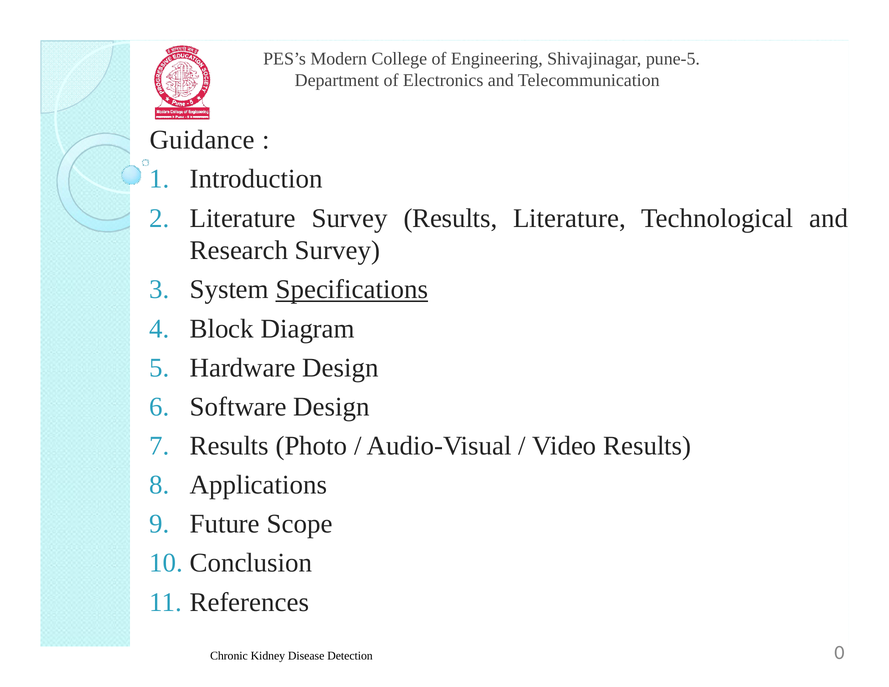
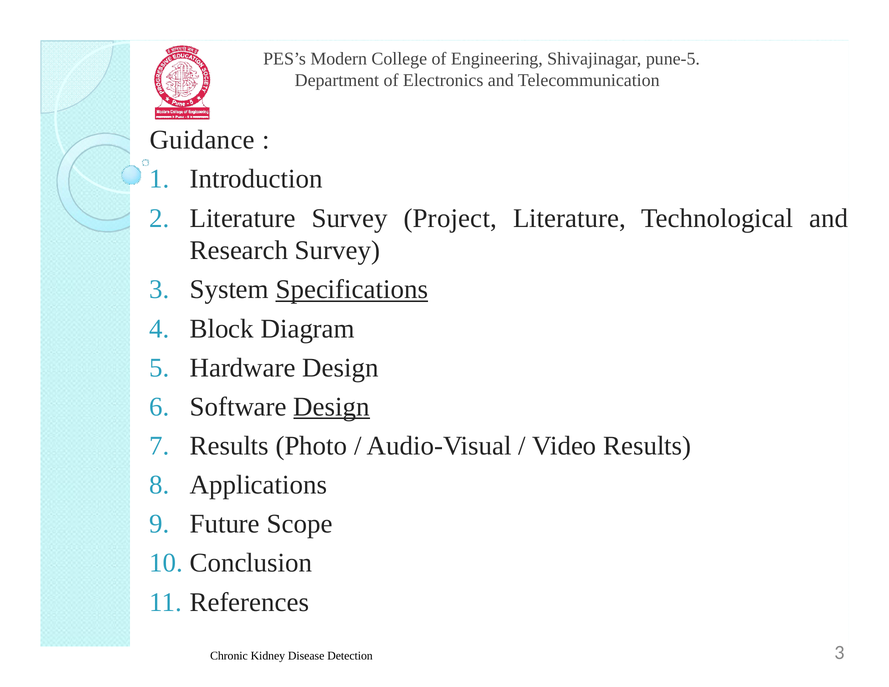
Survey Results: Results -> Project (450, 218)
Design underline: none -> present (332, 407)
Detection 0: 0 -> 3 (839, 652)
